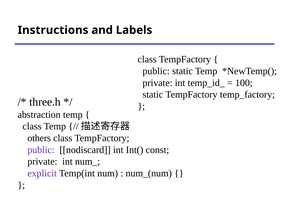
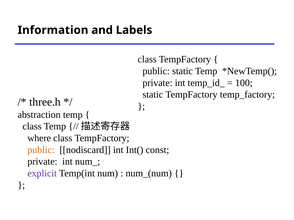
Instructions: Instructions -> Information (53, 30)
others: others -> where (39, 138)
public colour: purple -> orange (41, 150)
